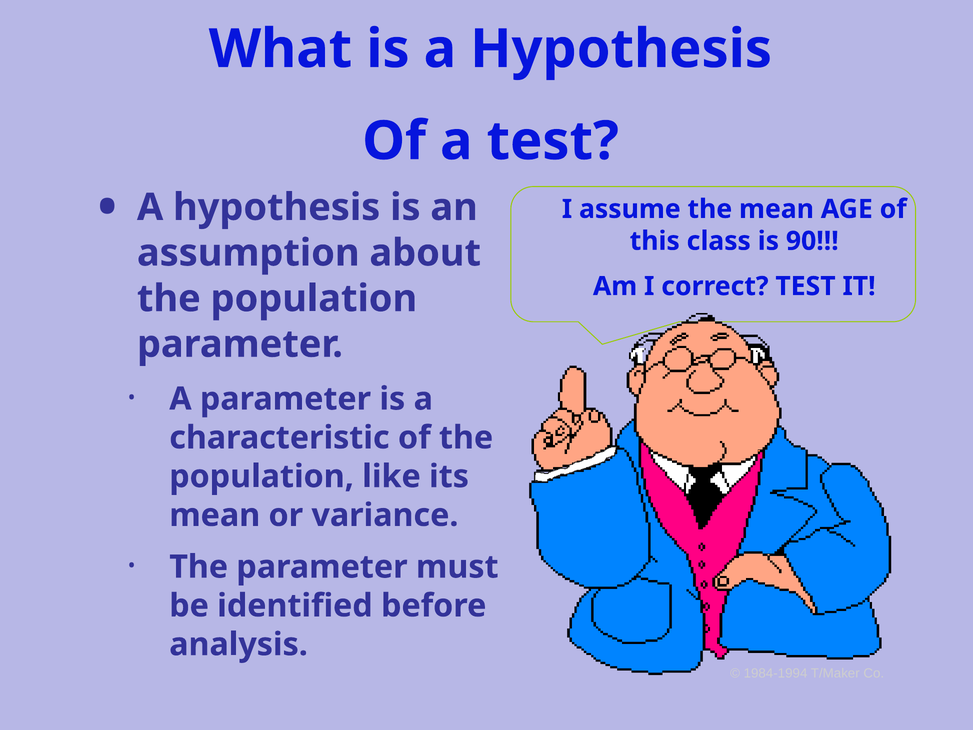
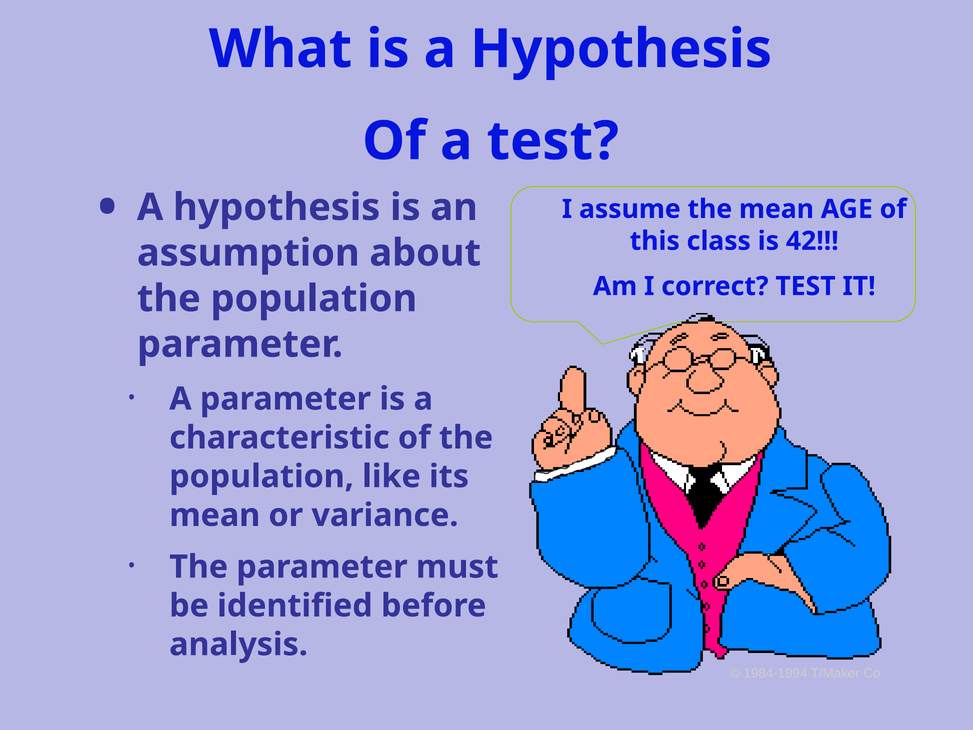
90: 90 -> 42 (812, 241)
